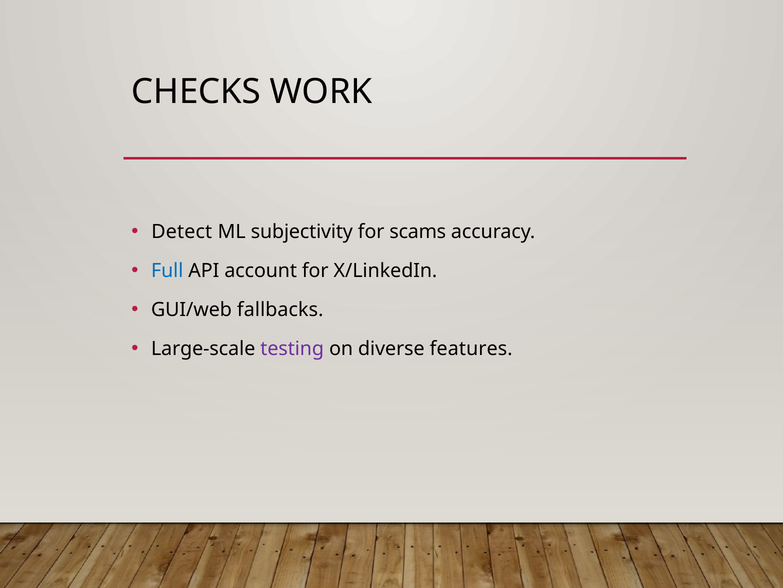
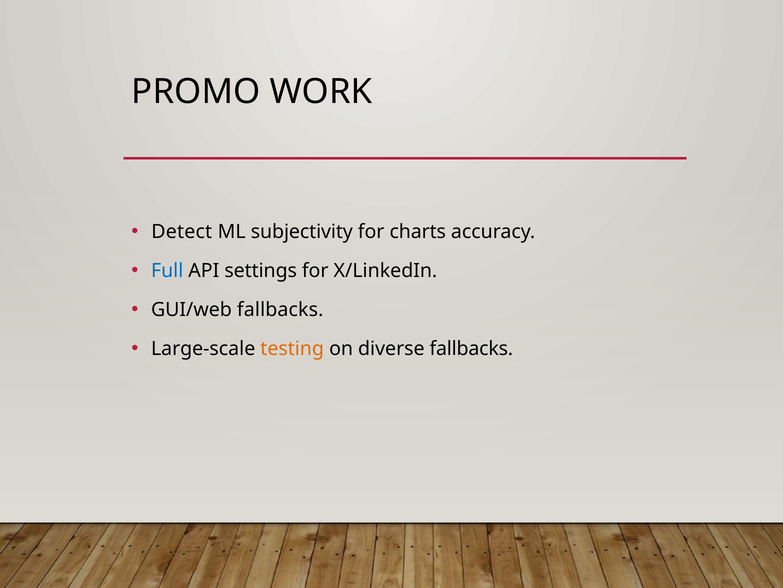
CHECKS: CHECKS -> PROMO (196, 91)
scams: scams -> charts (418, 231)
account: account -> settings (261, 270)
testing colour: purple -> orange (292, 348)
diverse features: features -> fallbacks (471, 348)
